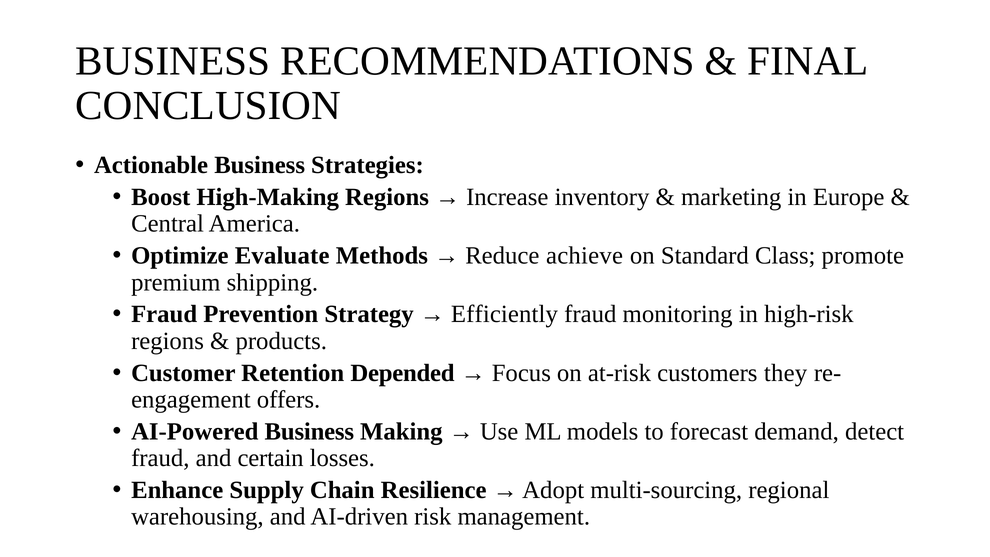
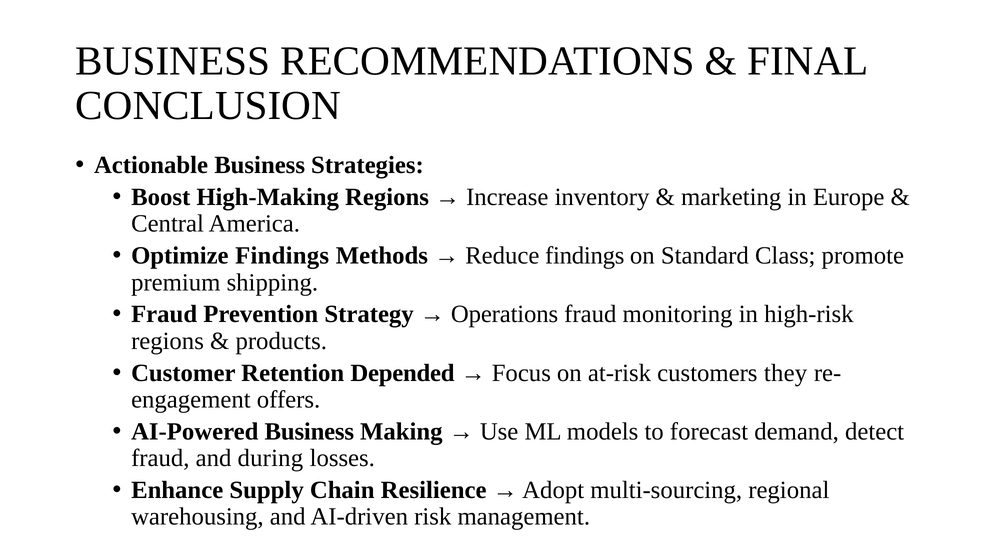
Optimize Evaluate: Evaluate -> Findings (282, 256)
Reduce achieve: achieve -> findings (585, 256)
Efficiently: Efficiently -> Operations (505, 314)
certain: certain -> during (270, 458)
